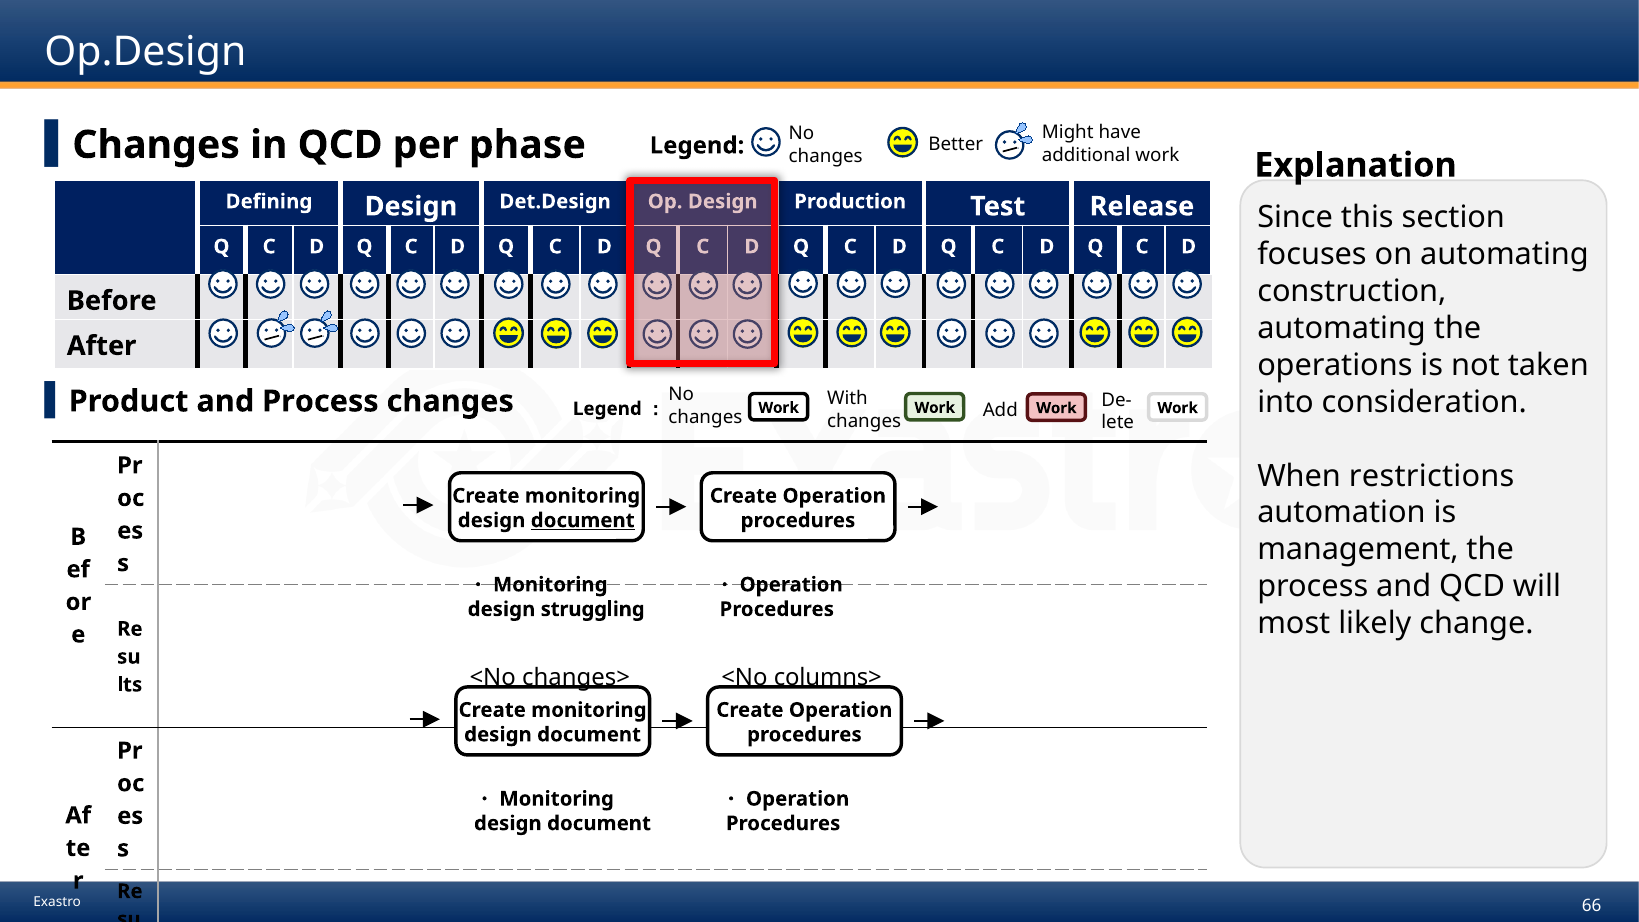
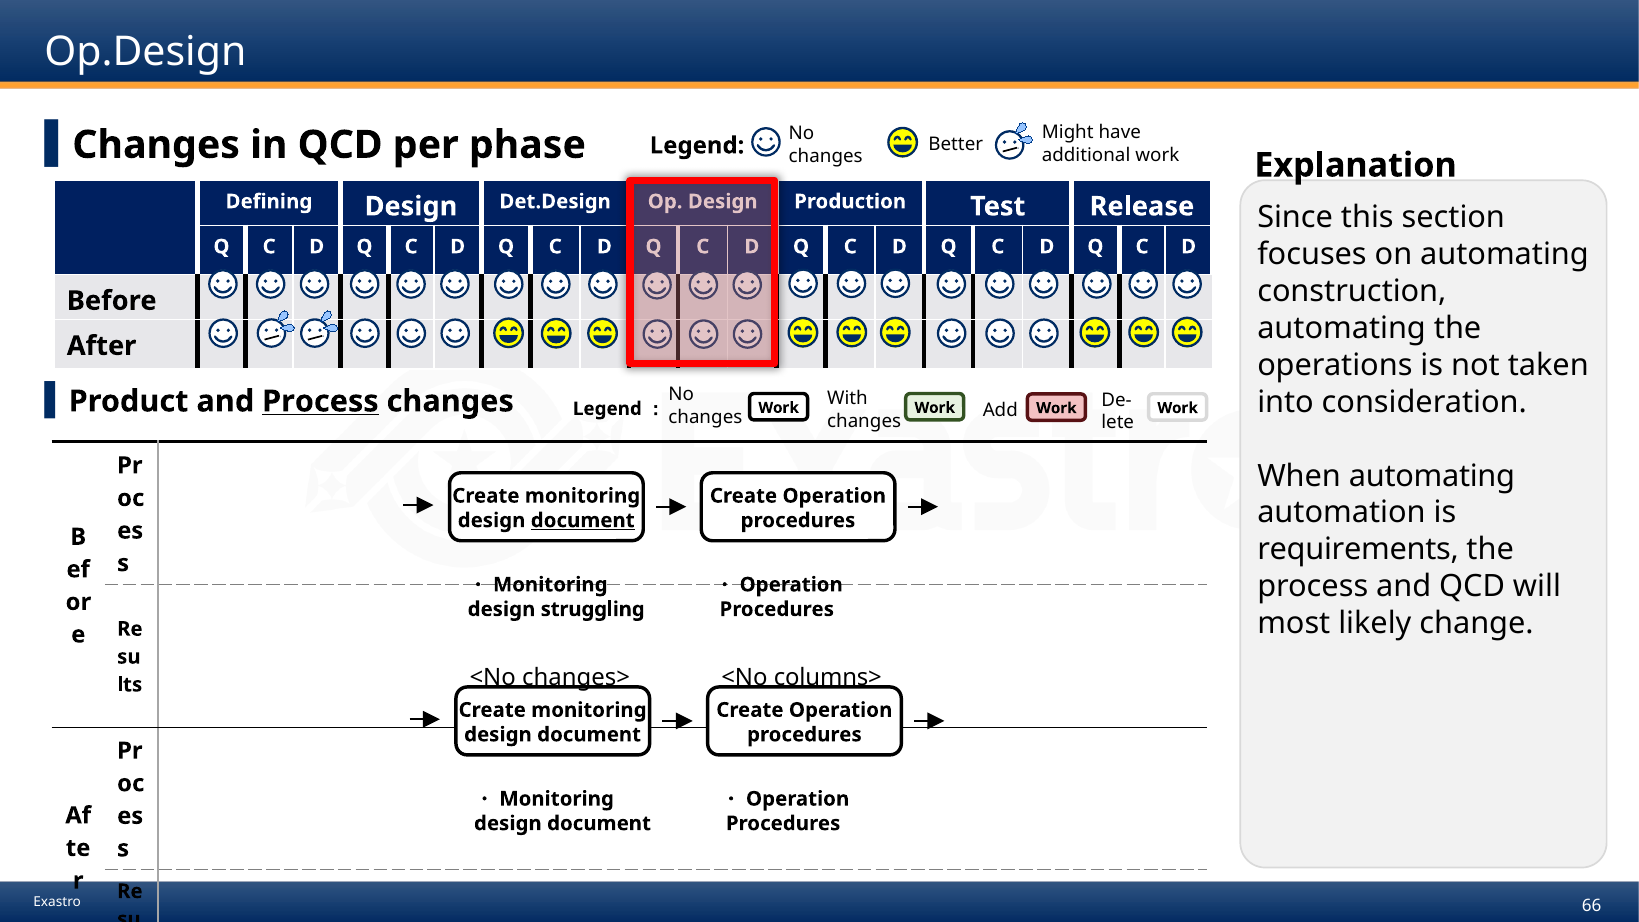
Process underline: none -> present (320, 401)
When restrictions: restrictions -> automating (1432, 476)
management: management -> requirements (1358, 550)
